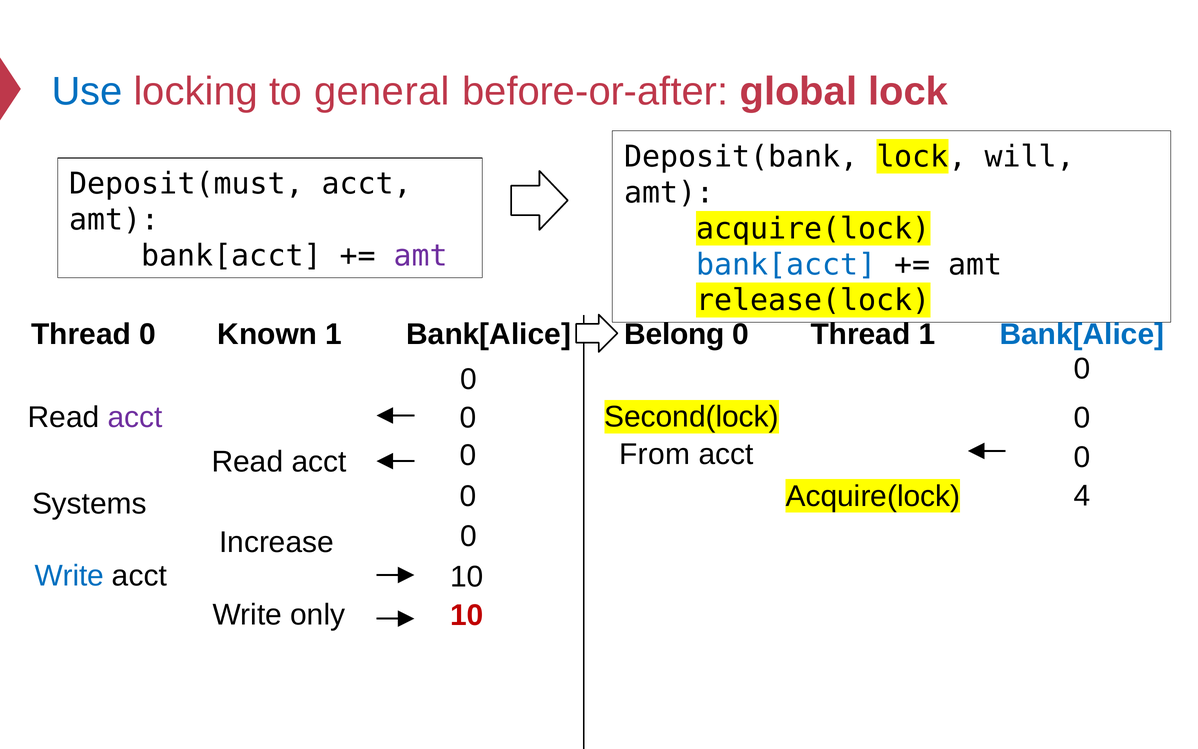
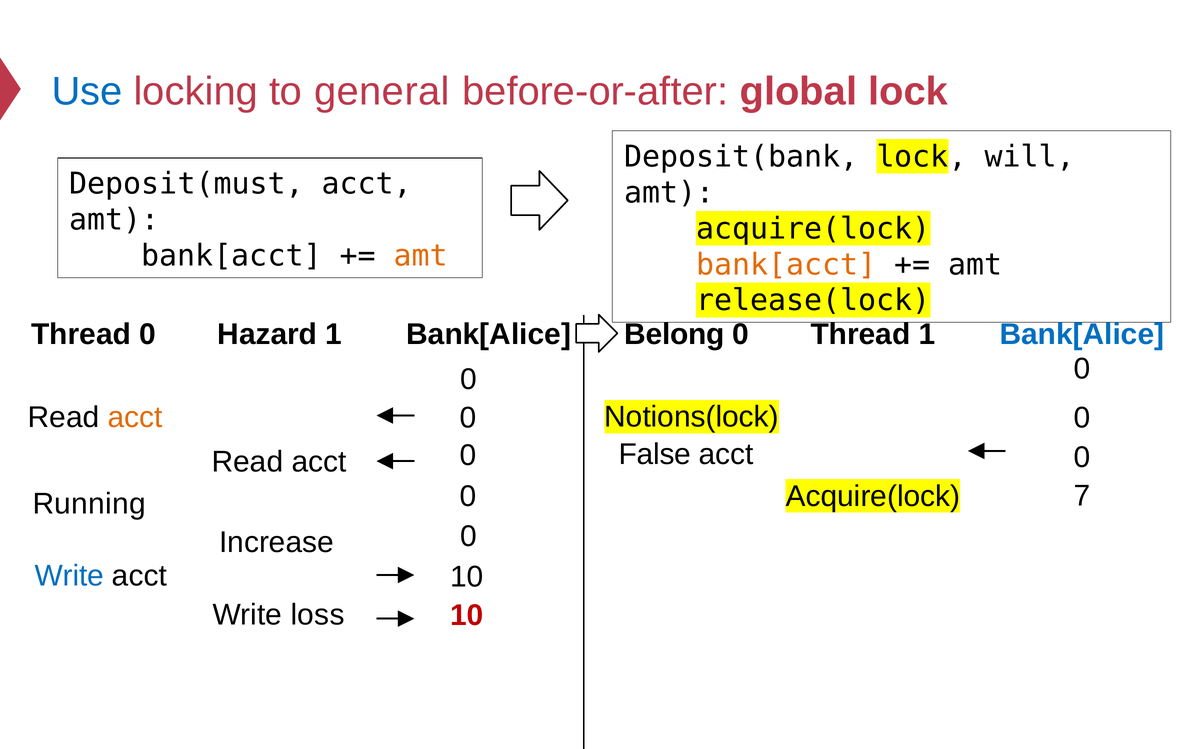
amt colour: purple -> orange (421, 256)
bank[acct colour: blue -> orange (786, 265)
Known: Known -> Hazard (267, 334)
Second(lock: Second(lock -> Notions(lock (692, 417)
acct colour: purple -> orange (135, 417)
From: From -> False (655, 454)
4: 4 -> 7 (1082, 496)
Systems: Systems -> Running (89, 504)
only: only -> loss (318, 615)
